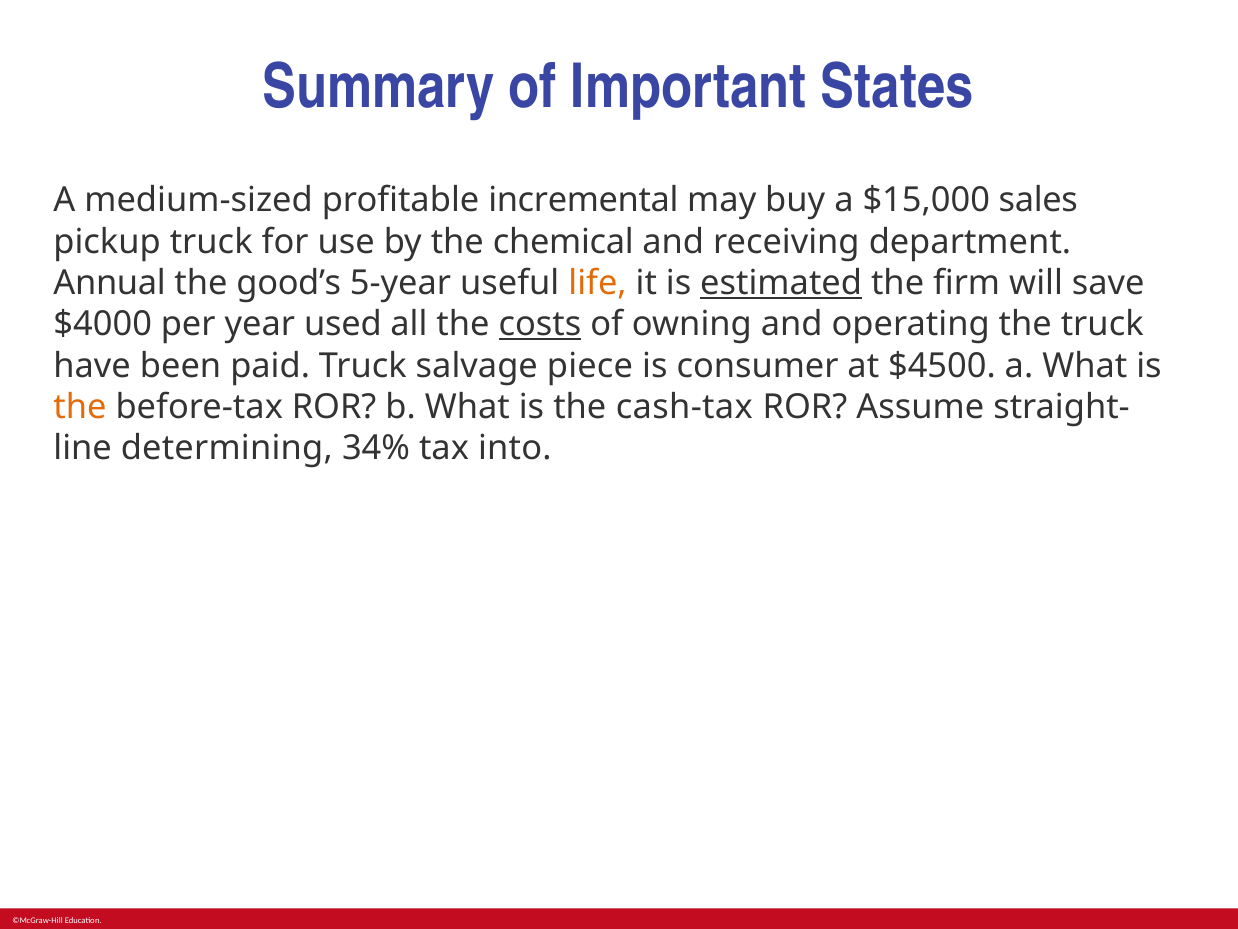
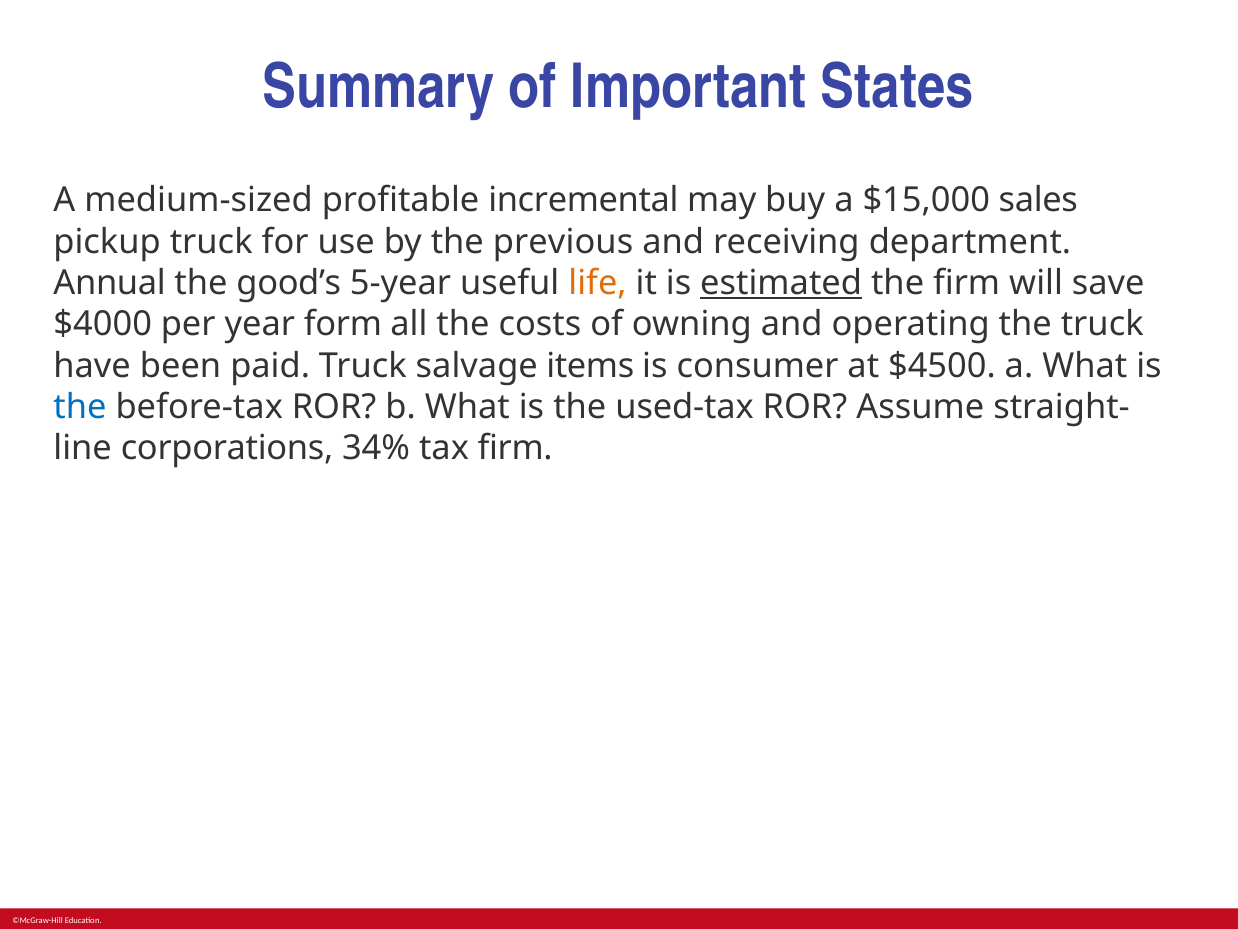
chemical: chemical -> previous (563, 242)
used: used -> form (343, 324)
costs underline: present -> none (540, 324)
piece: piece -> items (590, 366)
the colour: orange -> blue (80, 407)
cash-tax: cash-tax -> used-tax (685, 407)
determining: determining -> corporations (227, 448)
tax into: into -> firm (515, 448)
